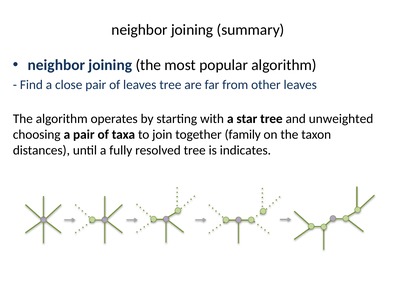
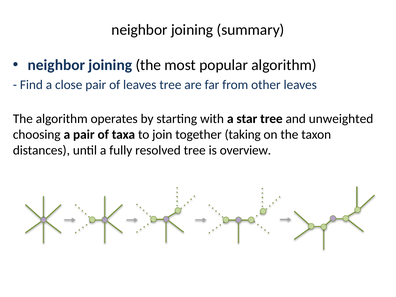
family: family -> taking (243, 135)
indicates: indicates -> overview (245, 150)
